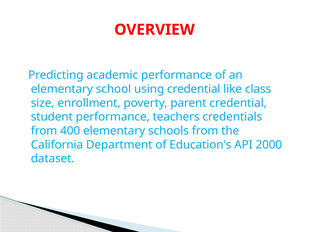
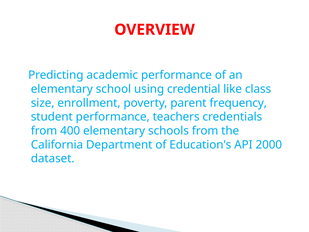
parent credential: credential -> frequency (238, 103)
